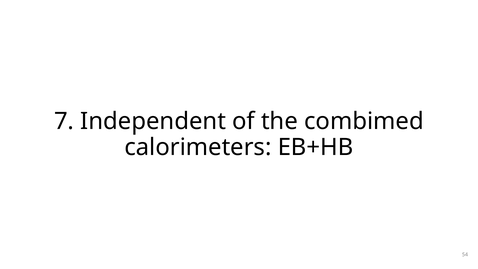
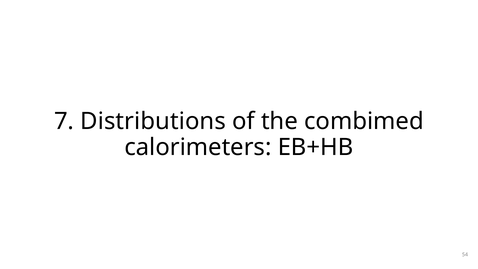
Independent: Independent -> Distributions (153, 121)
